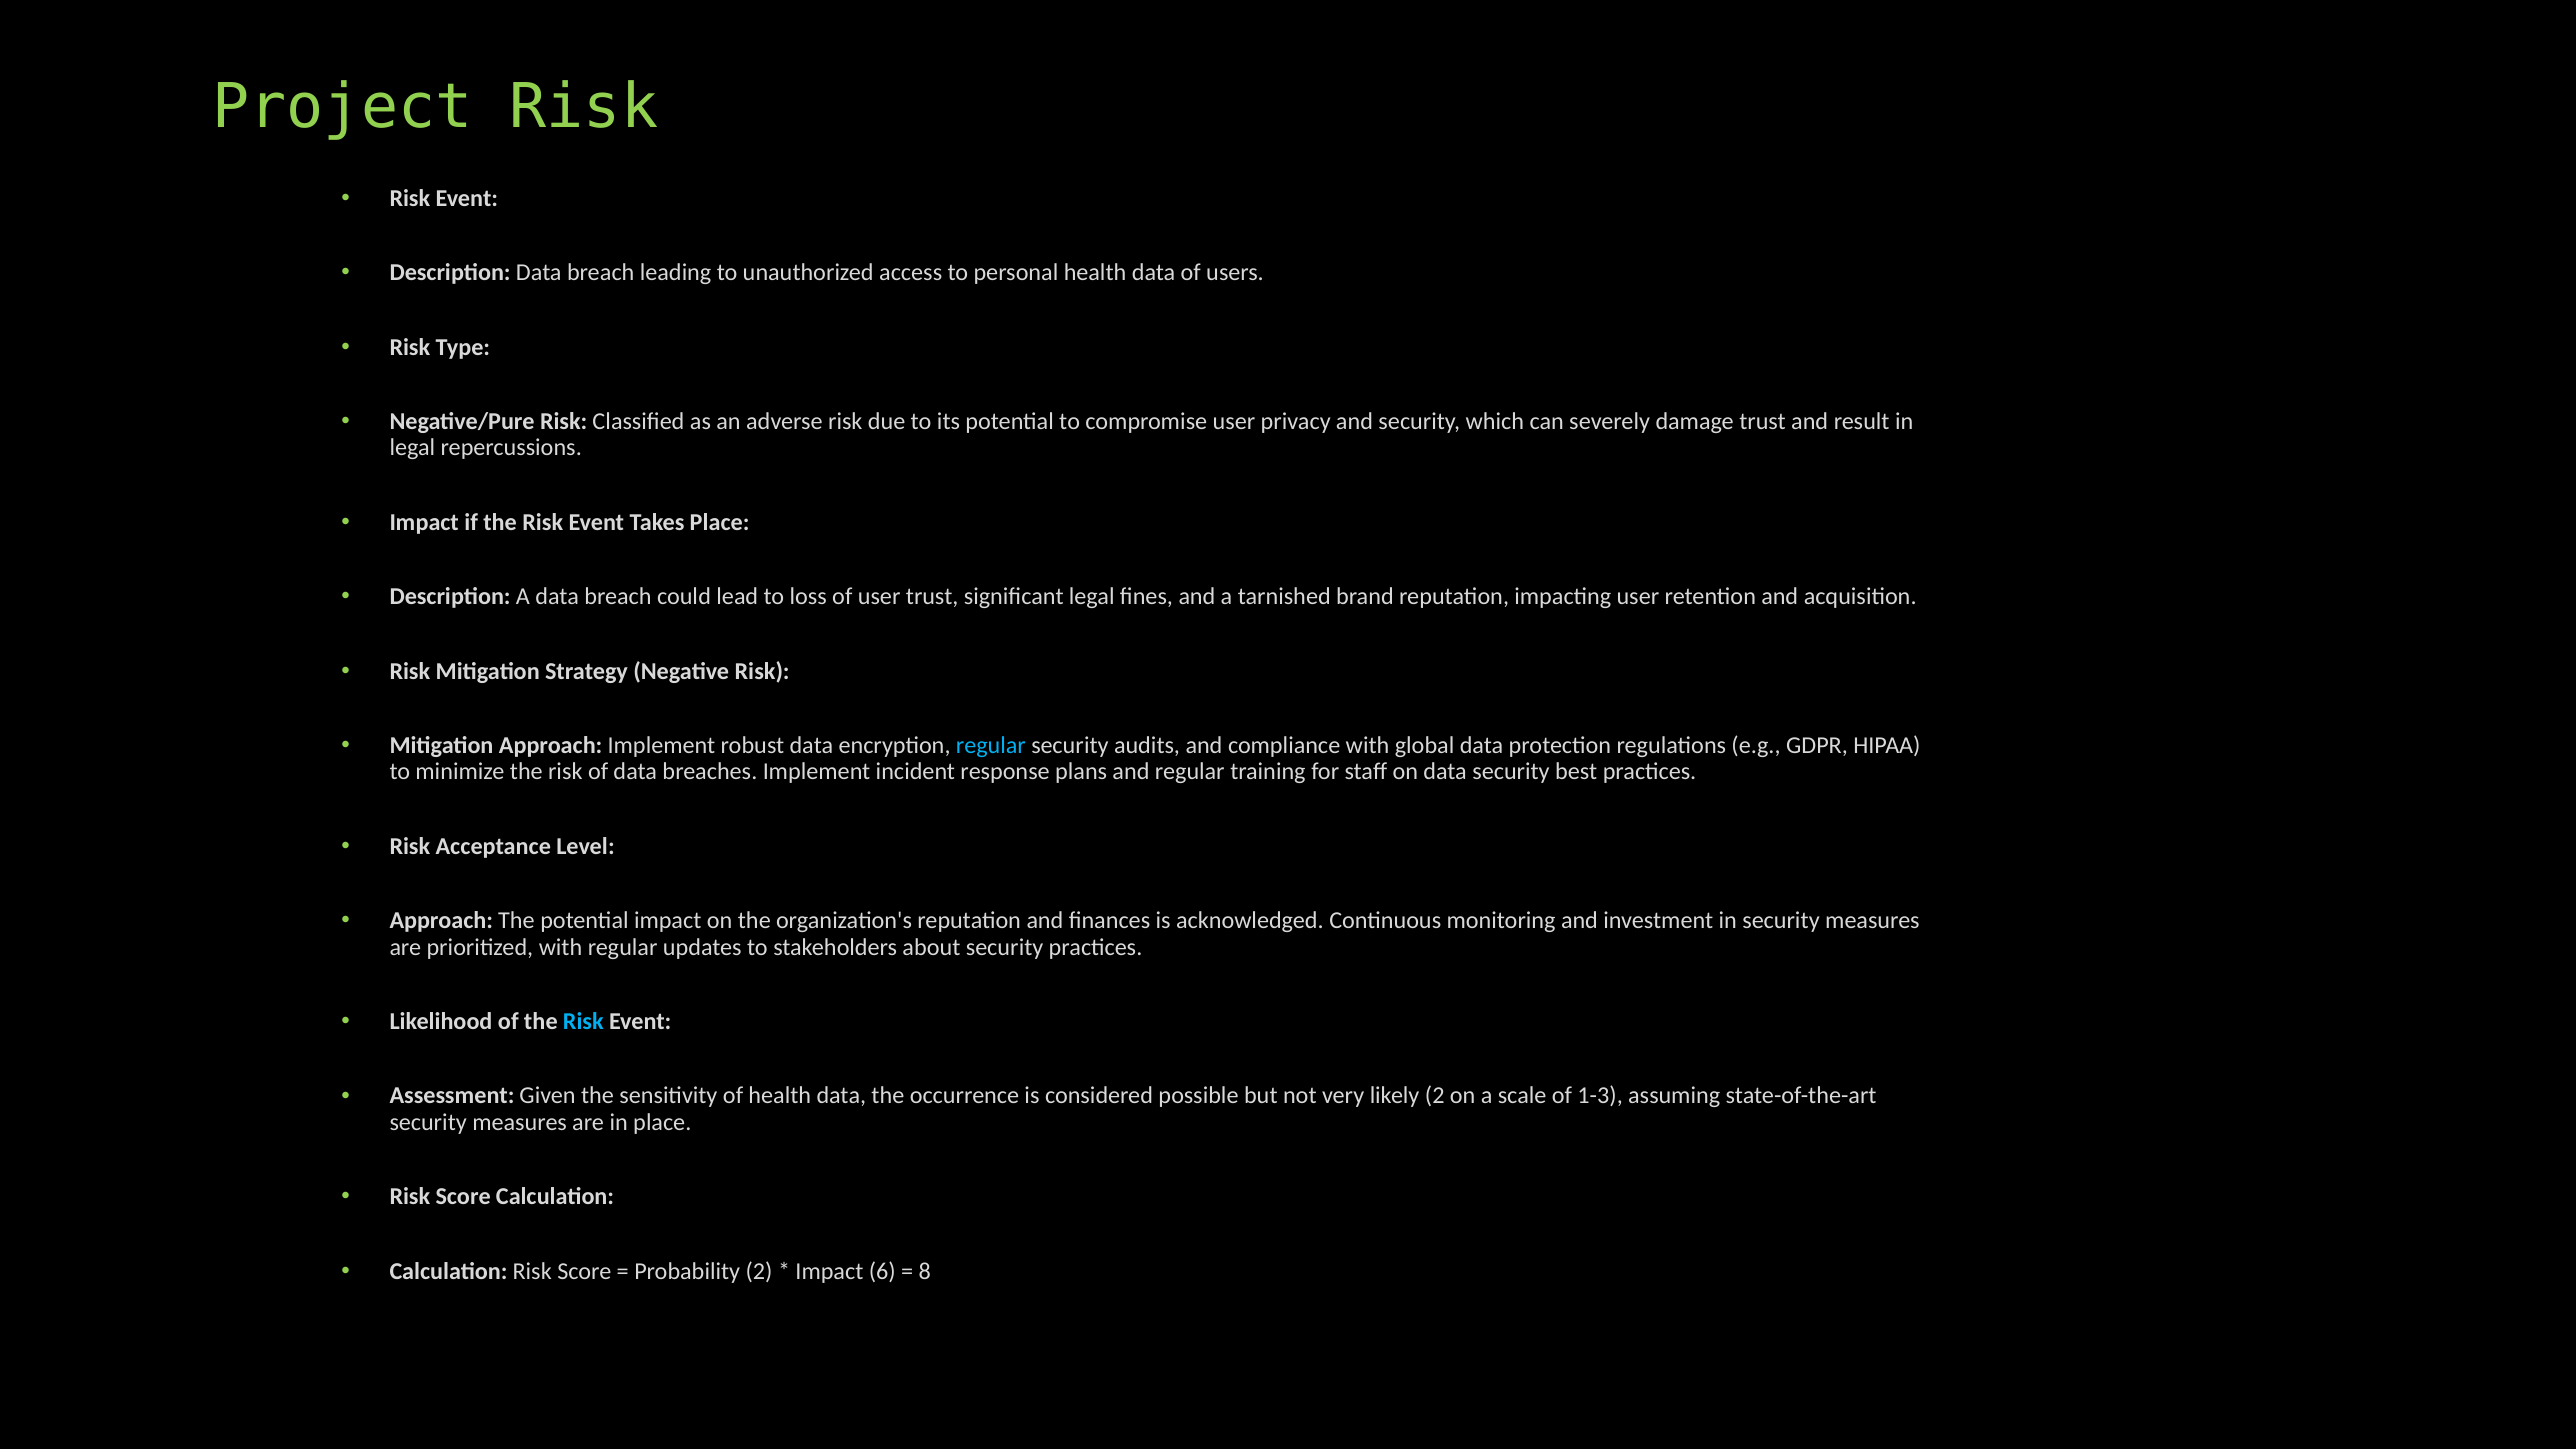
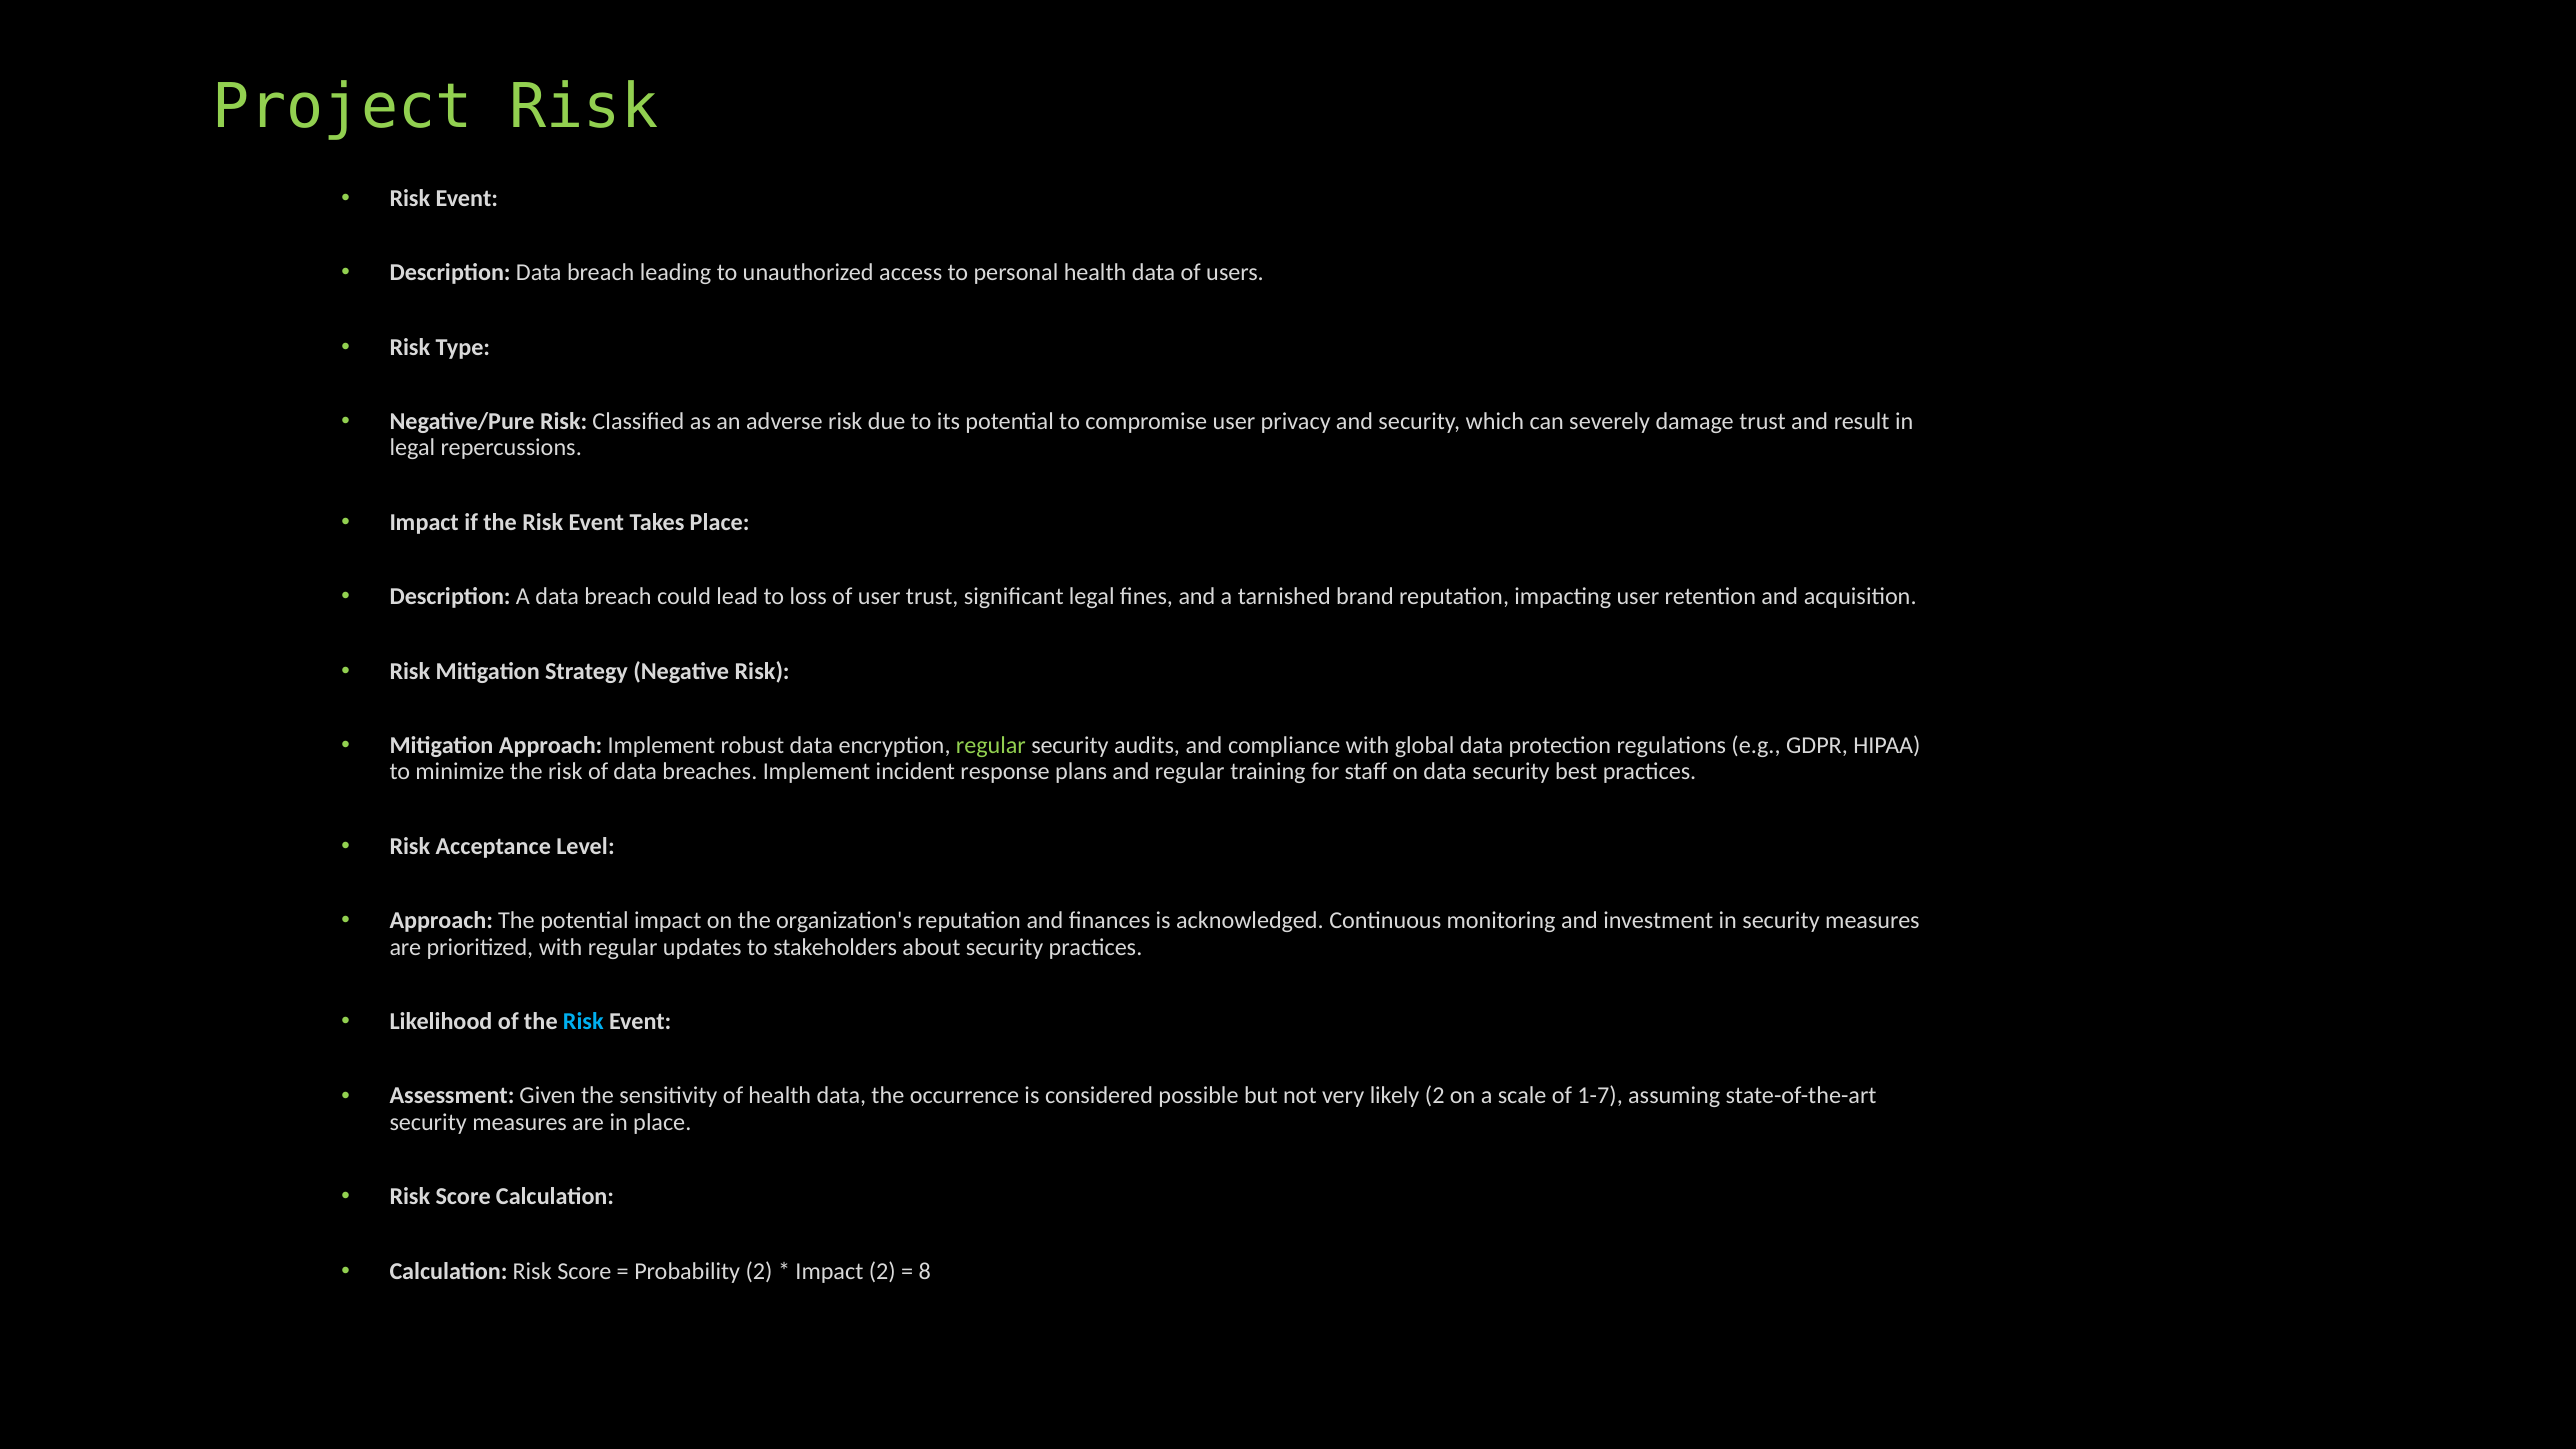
regular colour: light blue -> light green (991, 746)
1-3: 1-3 -> 1-7 (1600, 1096)
Impact 6: 6 -> 2 (882, 1271)
